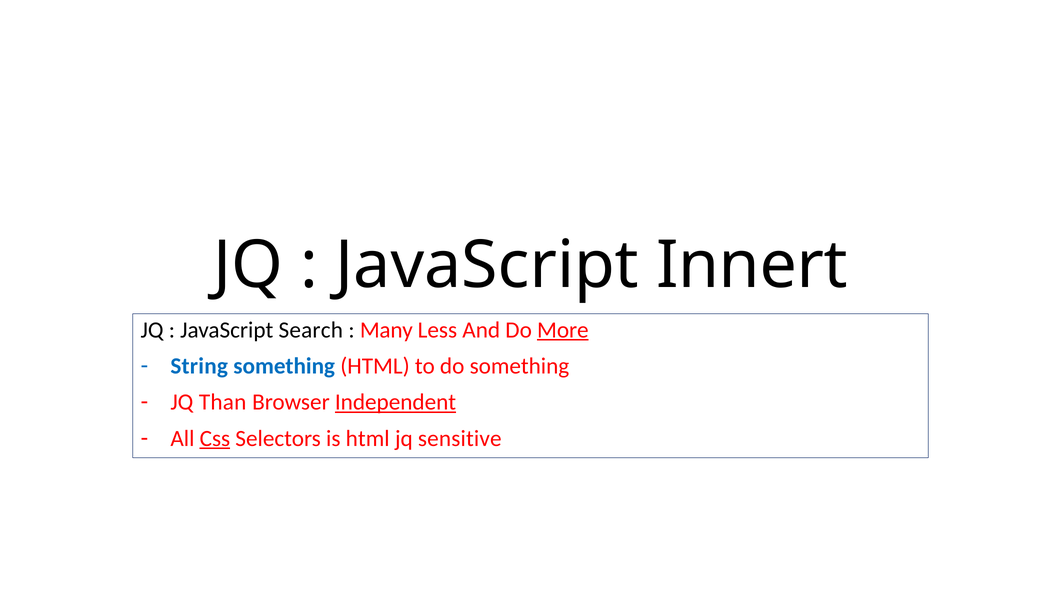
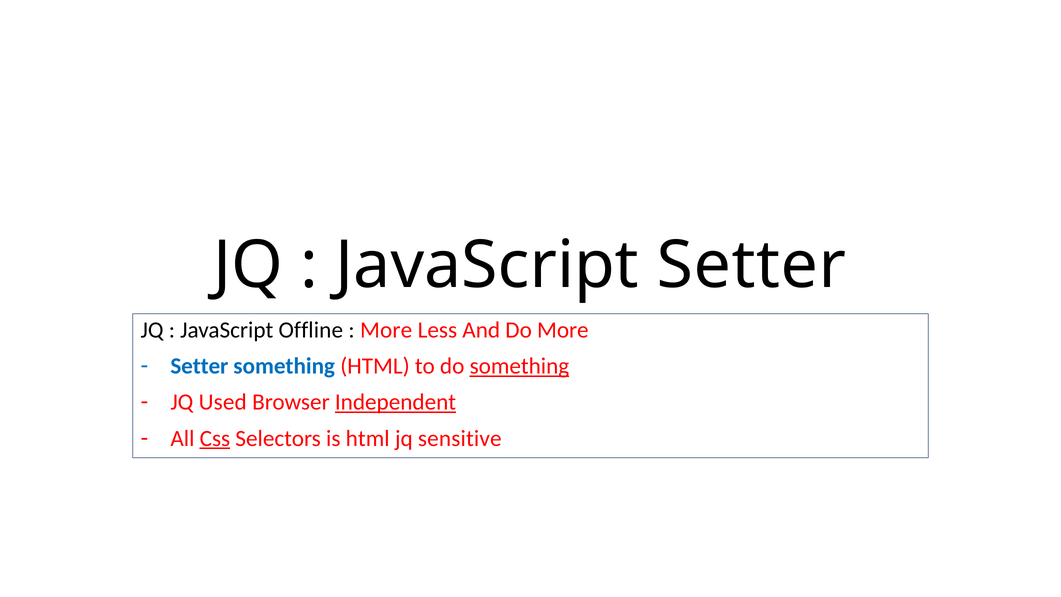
JavaScript Innert: Innert -> Setter (751, 265)
Search: Search -> Offline (311, 330)
Many: Many -> More (386, 330)
More underline: present -> none (563, 330)
String: String -> Setter (199, 366)
something underline: none -> present (519, 366)
Than: Than -> Used (223, 402)
